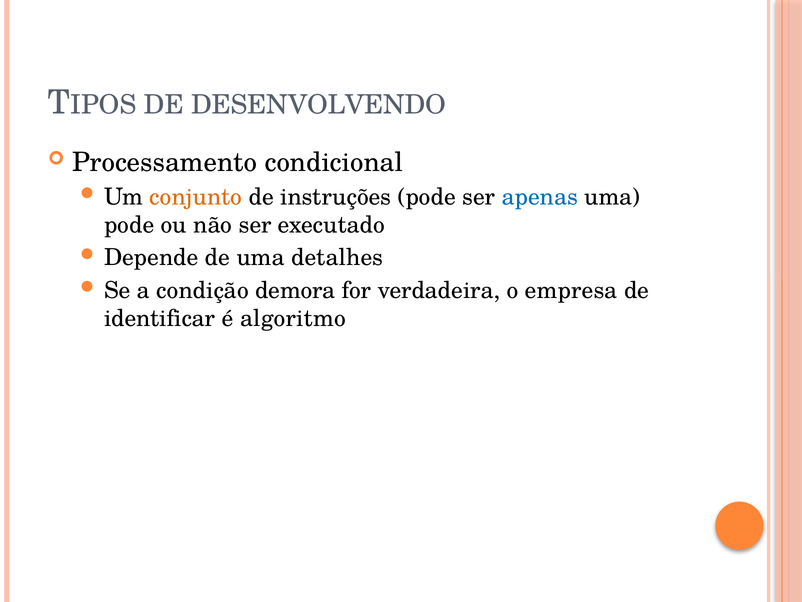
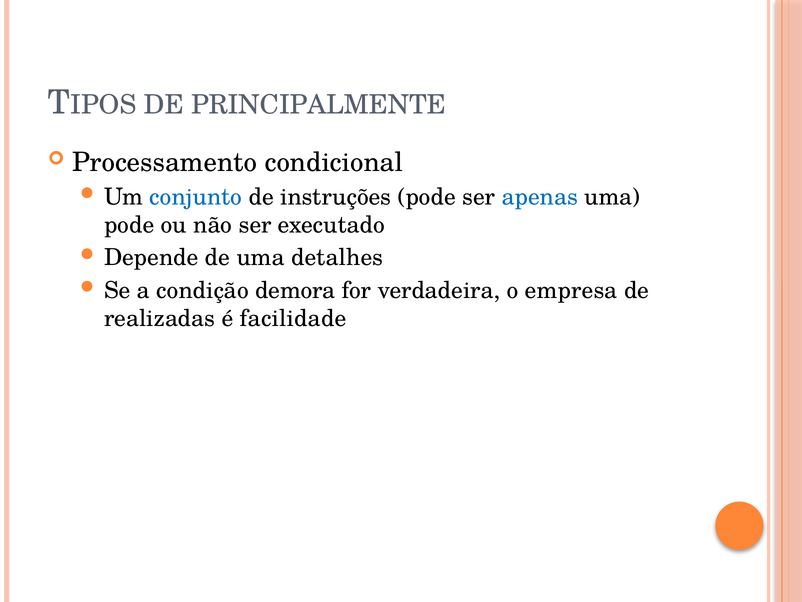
DESENVOLVENDO: DESENVOLVENDO -> PRINCIPALMENTE (319, 105)
conjunto colour: orange -> blue (196, 197)
identificar: identificar -> realizadas (160, 318)
algoritmo: algoritmo -> facilidade (293, 318)
